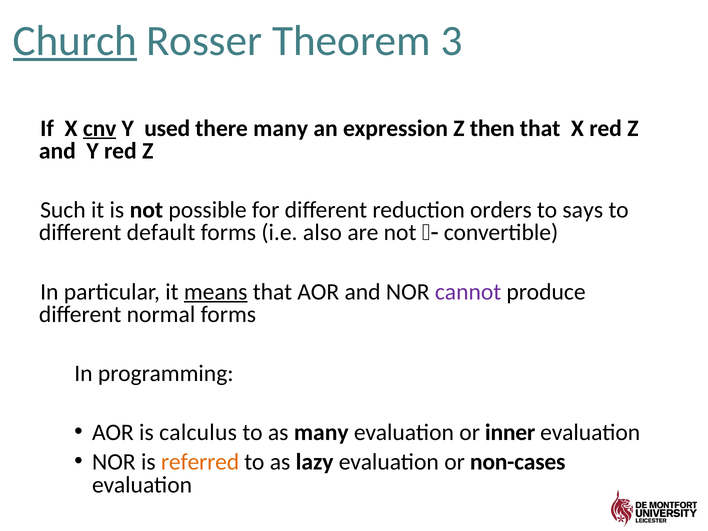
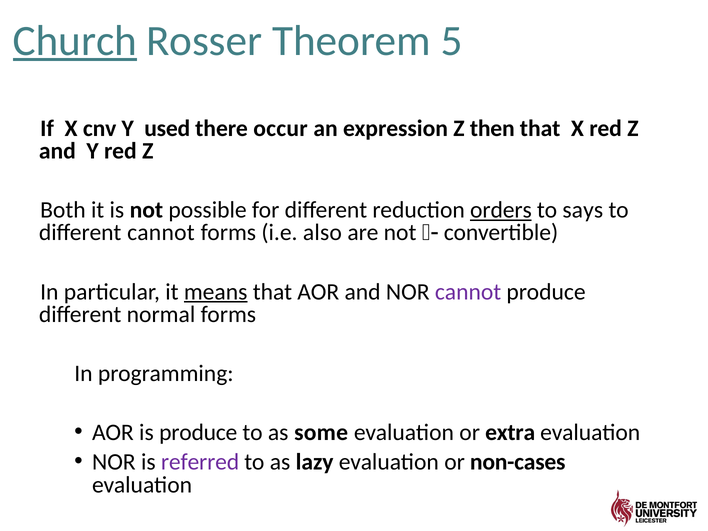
3: 3 -> 5 (452, 41)
cnv underline: present -> none (100, 128)
there many: many -> occur (281, 128)
Such: Such -> Both (63, 210)
orders underline: none -> present (501, 210)
different default: default -> cannot (161, 233)
is calculus: calculus -> produce (198, 433)
as many: many -> some (321, 433)
inner: inner -> extra (510, 433)
referred colour: orange -> purple (200, 462)
